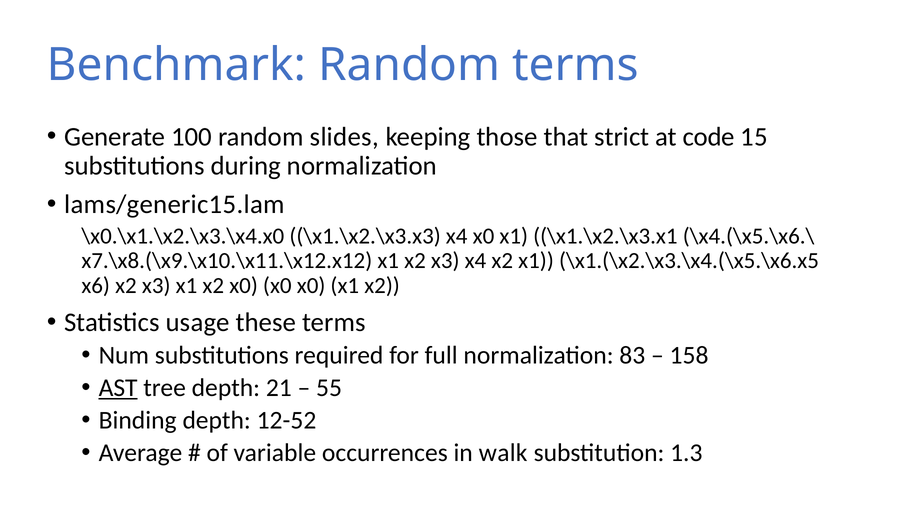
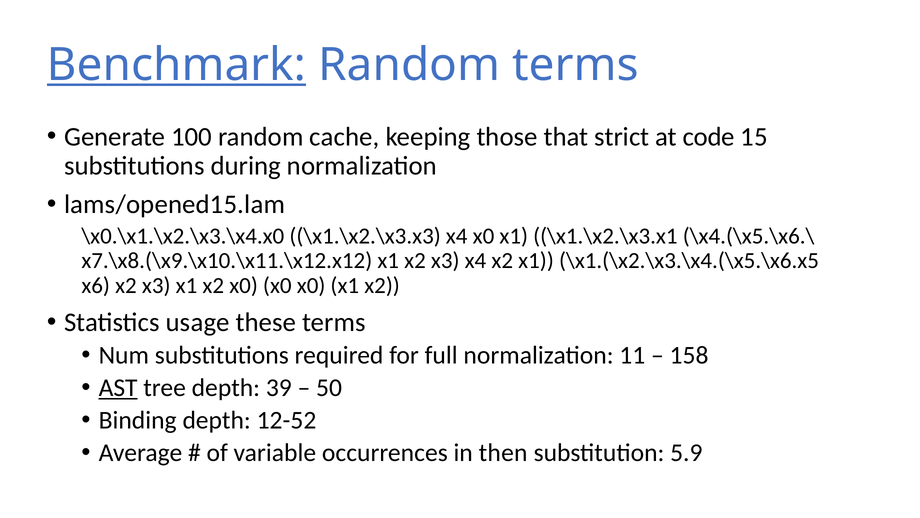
Benchmark underline: none -> present (177, 65)
slides: slides -> cache (344, 137)
lams/generic15.lam: lams/generic15.lam -> lams/opened15.lam (175, 204)
83: 83 -> 11 (632, 355)
21: 21 -> 39 (279, 387)
55: 55 -> 50 (329, 387)
walk: walk -> then (503, 452)
1.3: 1.3 -> 5.9 (686, 452)
